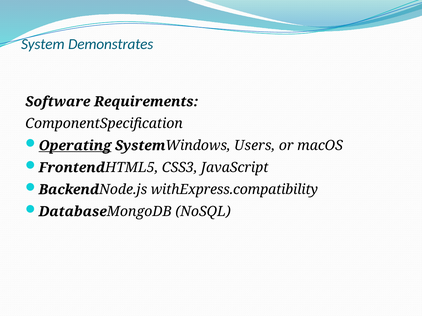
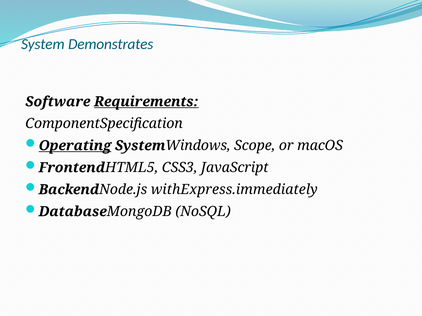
Requirements underline: none -> present (146, 102)
Users: Users -> Scope (255, 146)
withExpress.compatibility: withExpress.compatibility -> withExpress.immediately (234, 190)
